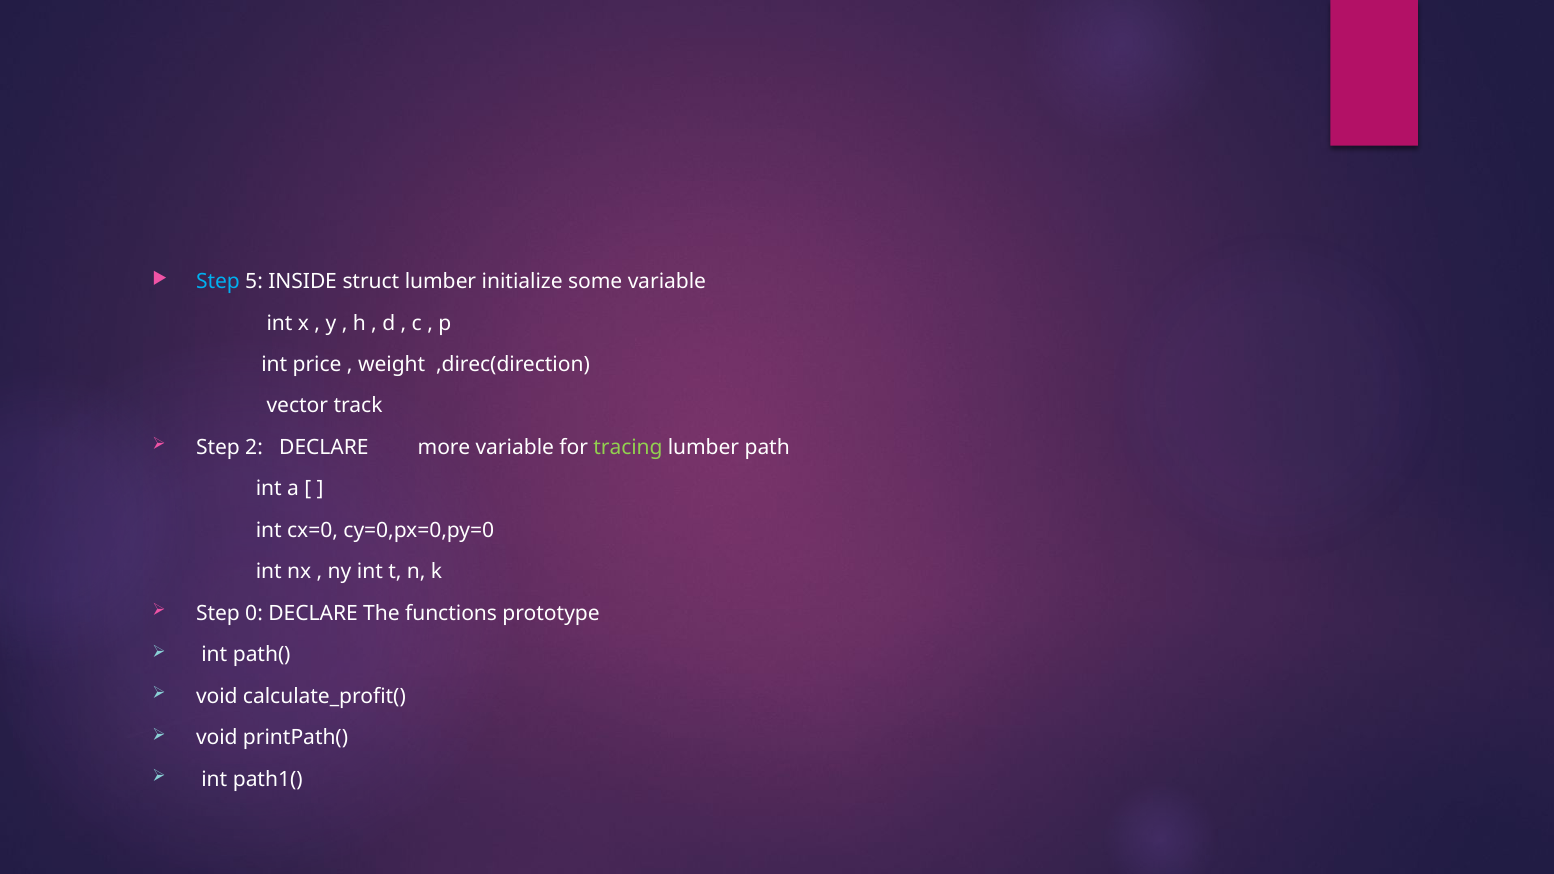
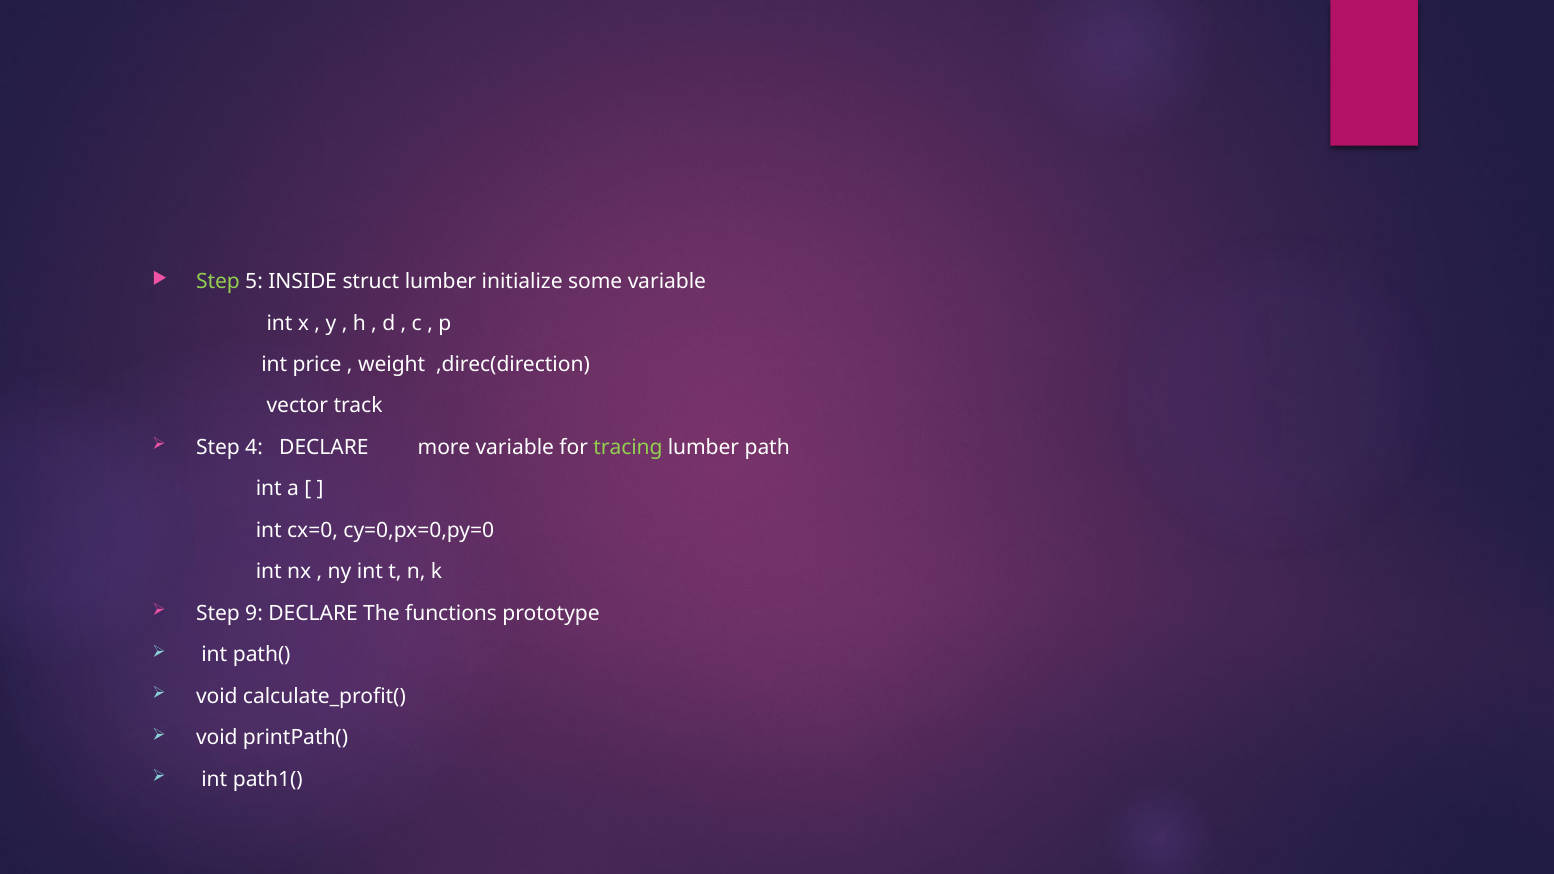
Step colour: light blue -> light green (218, 282)
2: 2 -> 4 (254, 448)
0: 0 -> 9 (254, 613)
